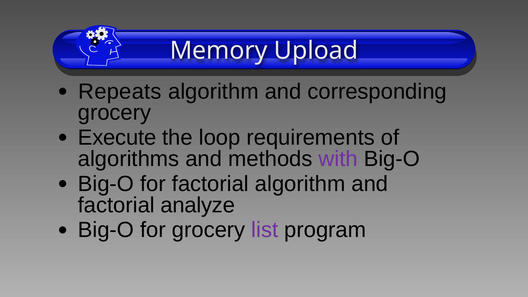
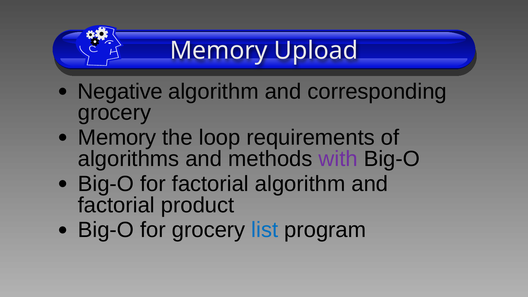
Repeats: Repeats -> Negative (120, 91)
Execute: Execute -> Memory (117, 138)
analyze: analyze -> product (198, 205)
list colour: purple -> blue (265, 230)
